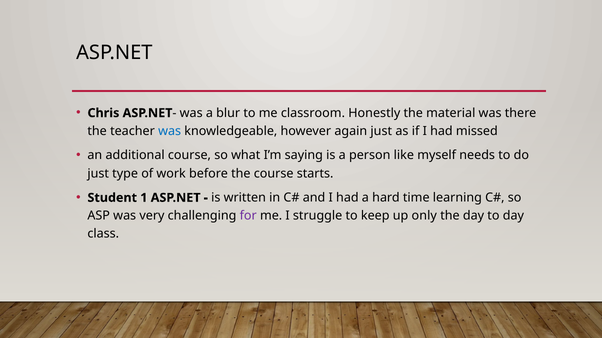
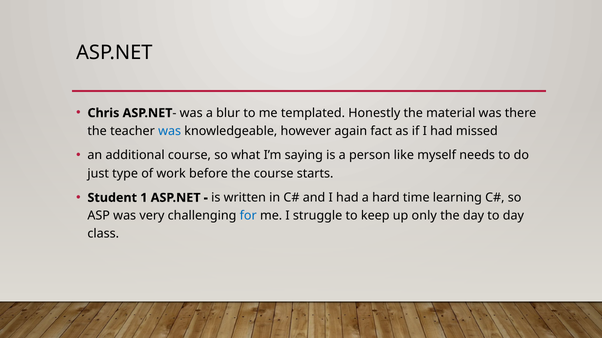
classroom: classroom -> templated (313, 113)
again just: just -> fact (381, 131)
for colour: purple -> blue (248, 216)
